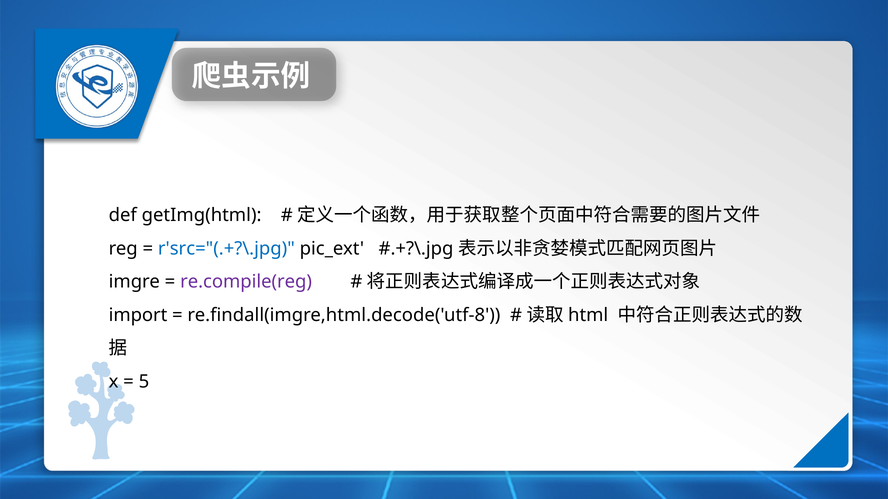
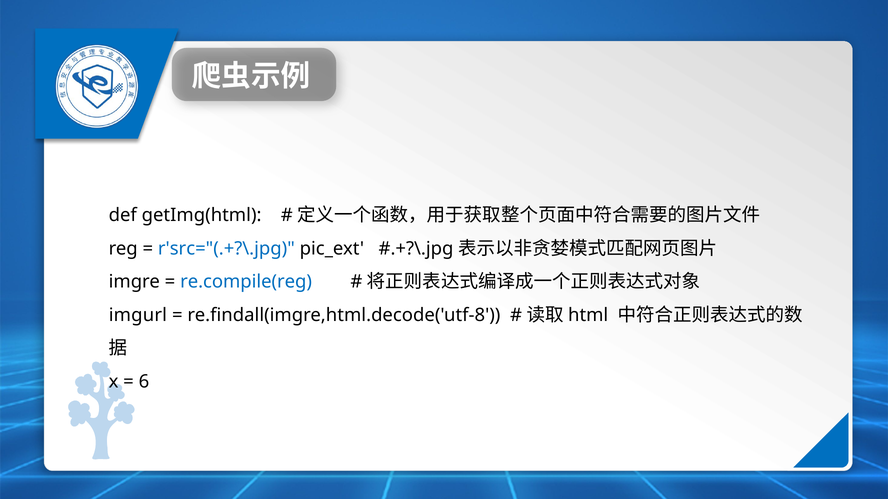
re.compile(reg colour: purple -> blue (246, 282)
import: import -> imgurl (138, 315)
5: 5 -> 6 (144, 382)
